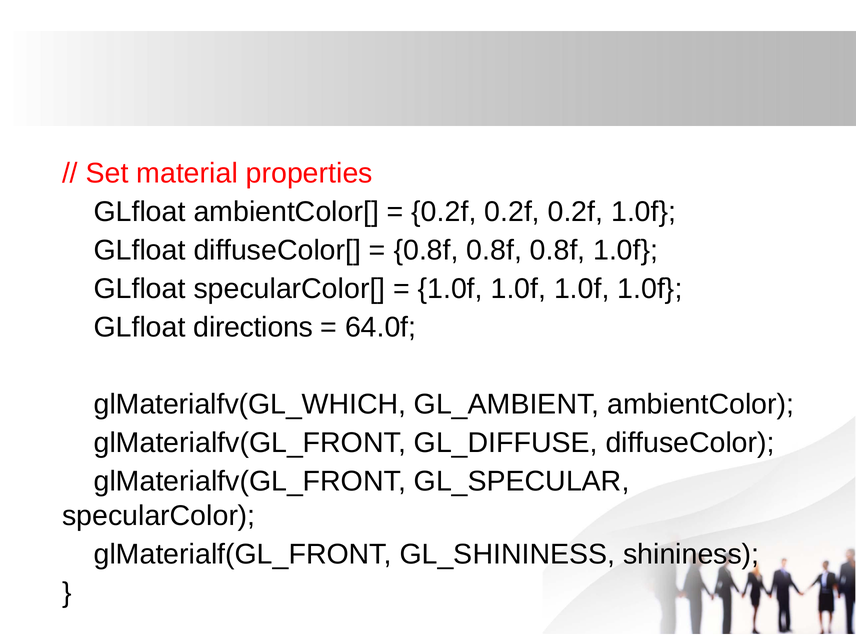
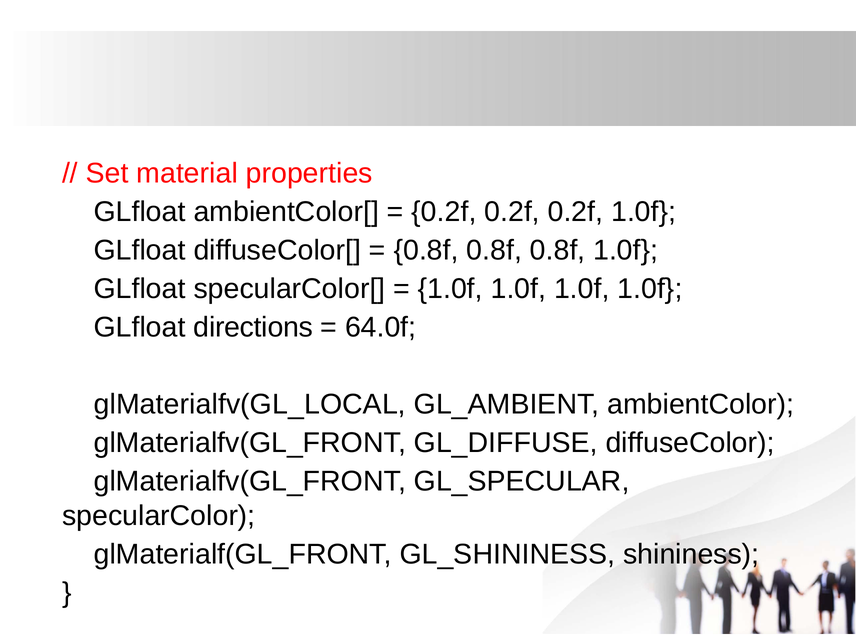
glMaterialfv(GL_WHICH: glMaterialfv(GL_WHICH -> glMaterialfv(GL_LOCAL (250, 404)
